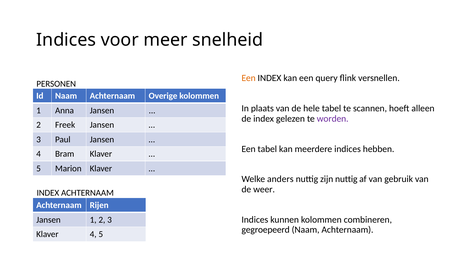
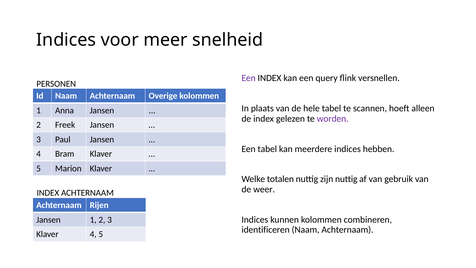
Een colour: orange -> purple (249, 78)
anders: anders -> totalen (280, 179)
gegroepeerd: gegroepeerd -> identificeren (266, 230)
